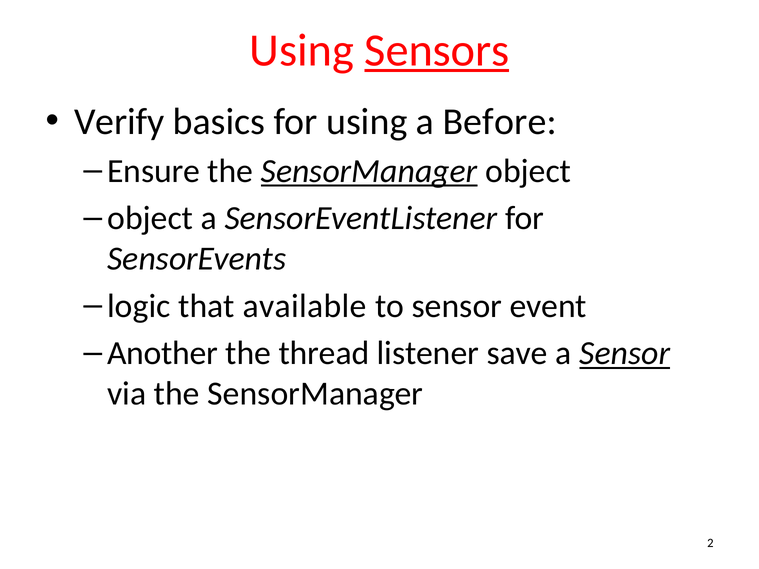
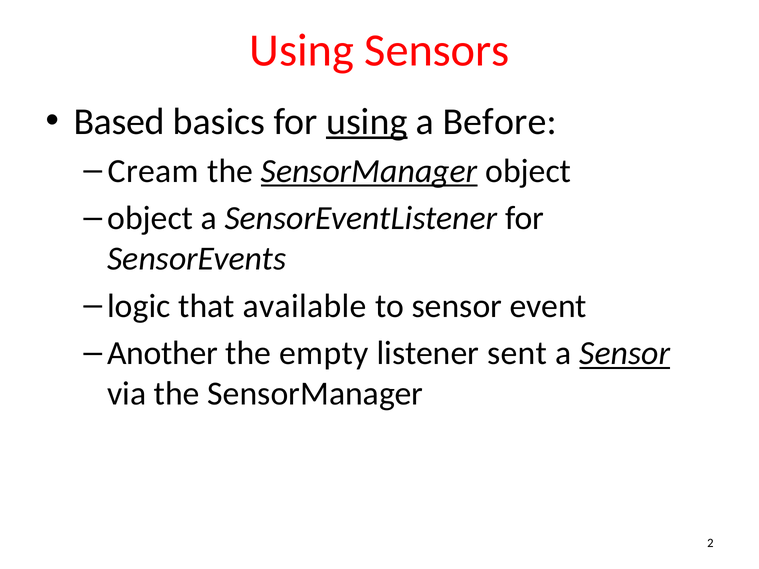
Sensors underline: present -> none (437, 51)
Verify: Verify -> Based (119, 122)
using underline: none -> present (367, 122)
Ensure: Ensure -> Cream (153, 171)
thread: thread -> empty (324, 353)
save: save -> sent (517, 353)
